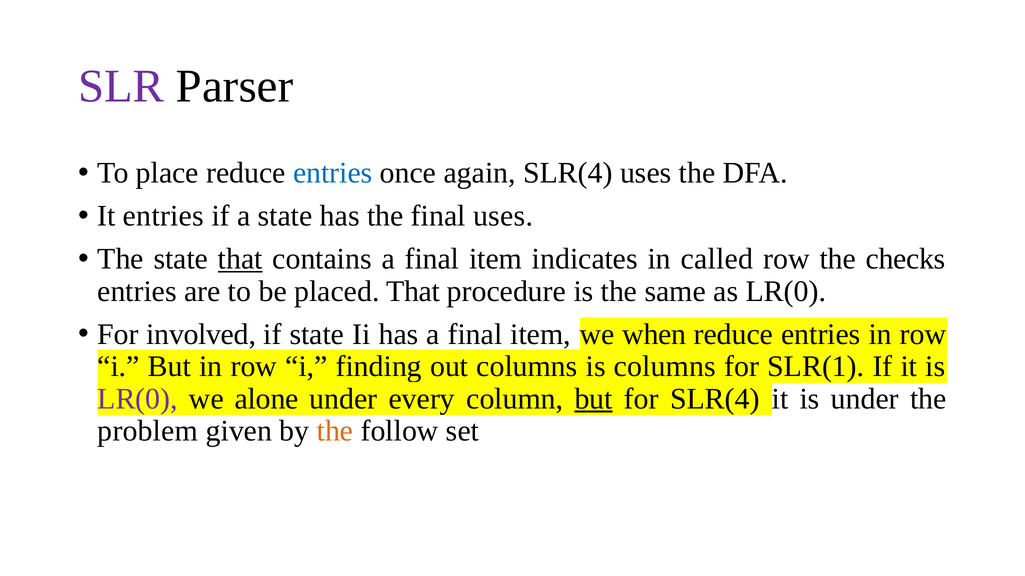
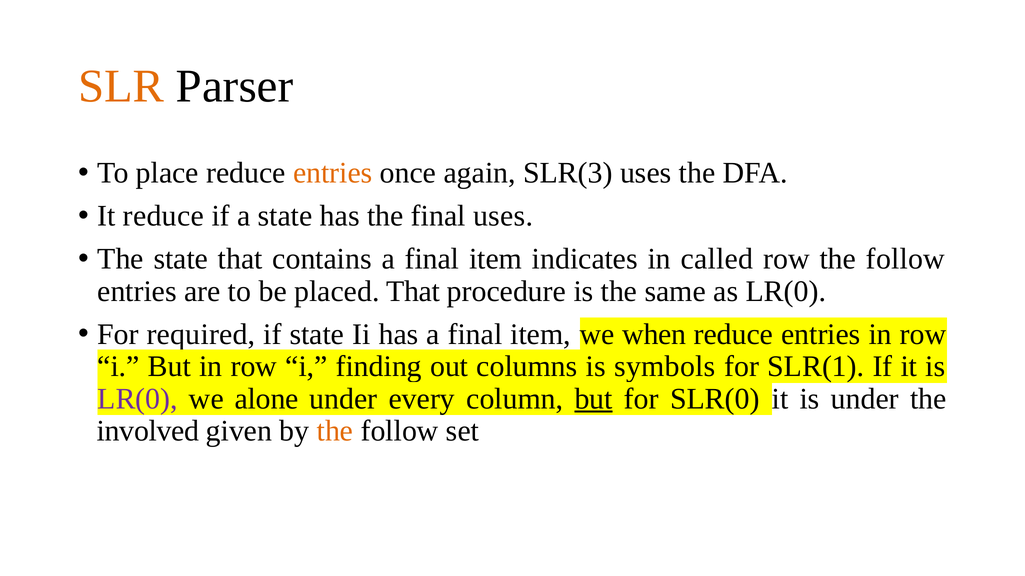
SLR colour: purple -> orange (121, 86)
entries colour: blue -> orange (333, 173)
again SLR(4: SLR(4 -> SLR(3 (568, 173)
It entries: entries -> reduce (163, 216)
that underline: present -> none (240, 259)
row the checks: checks -> follow (905, 259)
involved: involved -> required (201, 335)
is columns: columns -> symbols (665, 367)
for SLR(4: SLR(4 -> SLR(0 (715, 399)
problem: problem -> involved (148, 431)
